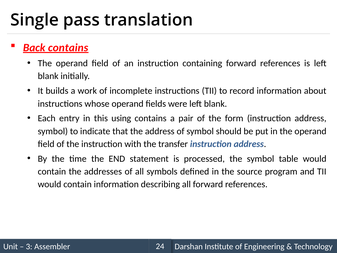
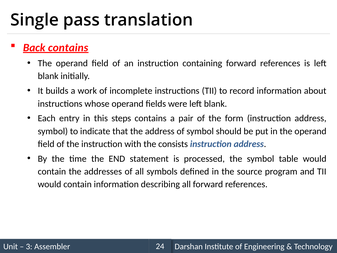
using: using -> steps (121, 118)
transfer: transfer -> consists (173, 144)
